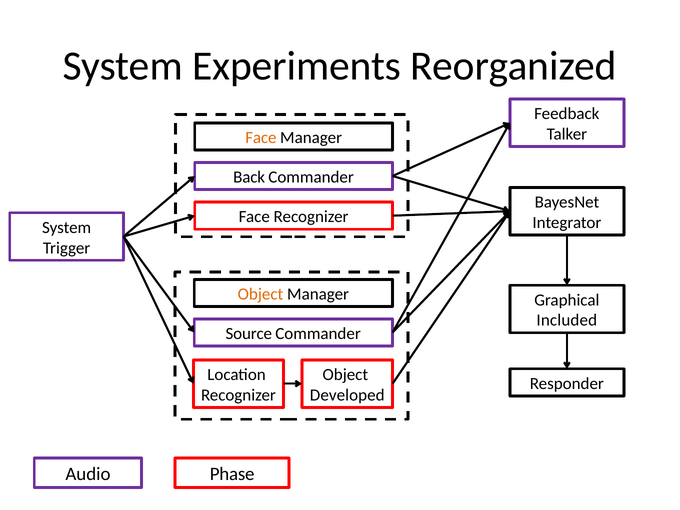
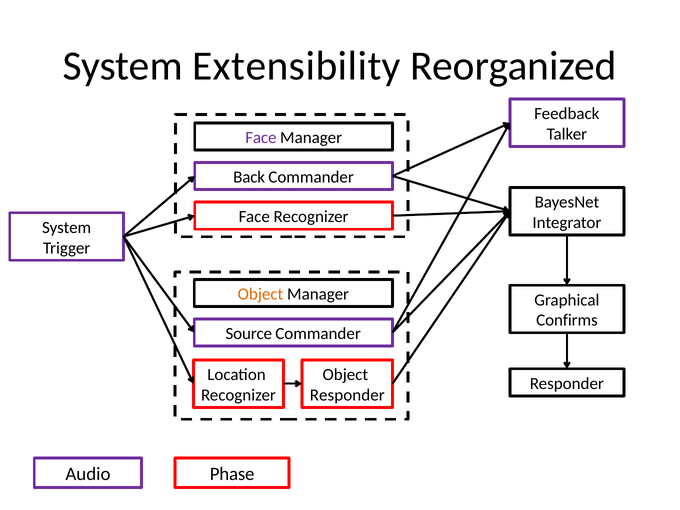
Experiments: Experiments -> Extensibility (296, 66)
Face colour: orange -> purple (261, 138)
Included: Included -> Confirms (567, 320)
Developed: Developed -> Responder (347, 395)
